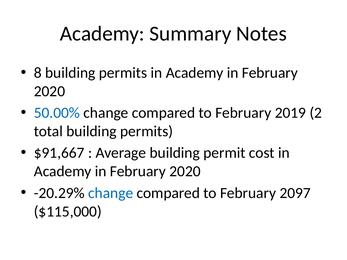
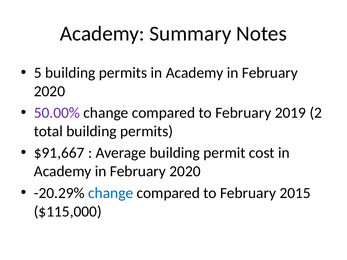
8: 8 -> 5 (38, 73)
50.00% colour: blue -> purple (57, 113)
2097: 2097 -> 2015 (295, 193)
